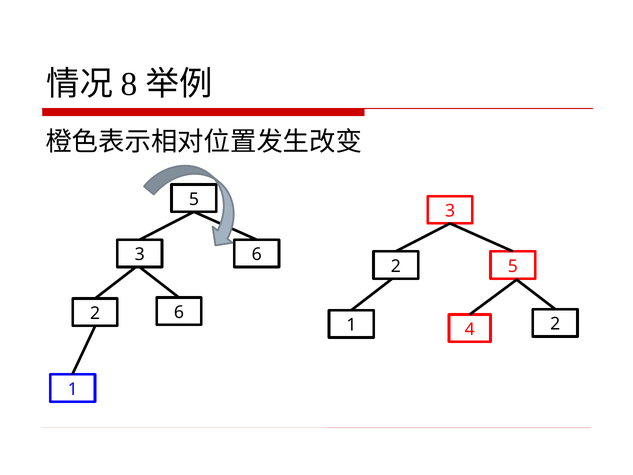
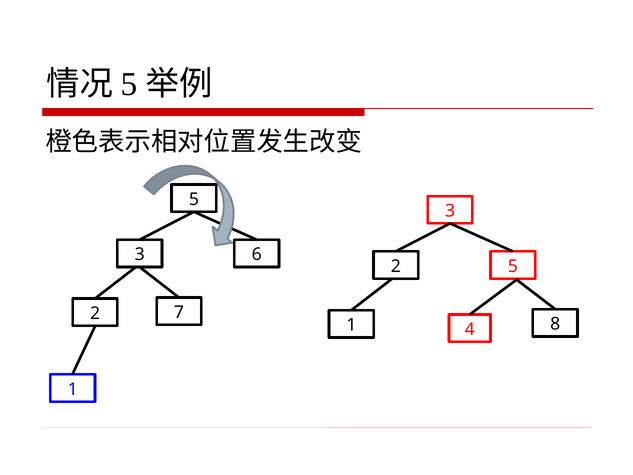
8: 8 -> 5 (129, 84)
2 6: 6 -> 7 (179, 312)
1 2: 2 -> 8 (555, 324)
